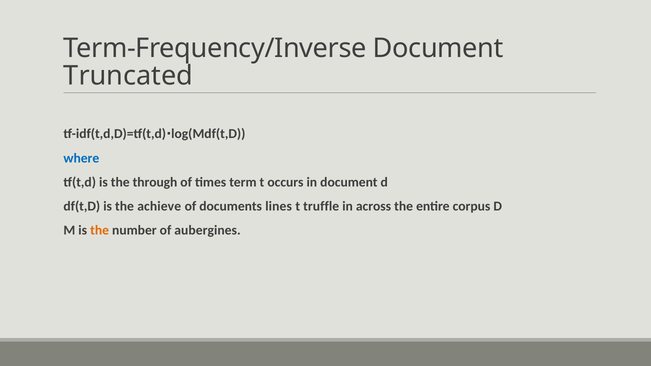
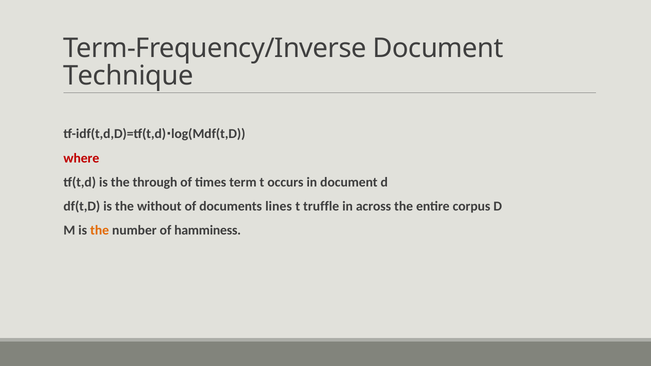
Truncated: Truncated -> Technique (128, 76)
where colour: blue -> red (81, 158)
achieve: achieve -> without (159, 206)
aubergines: aubergines -> hamminess (208, 231)
